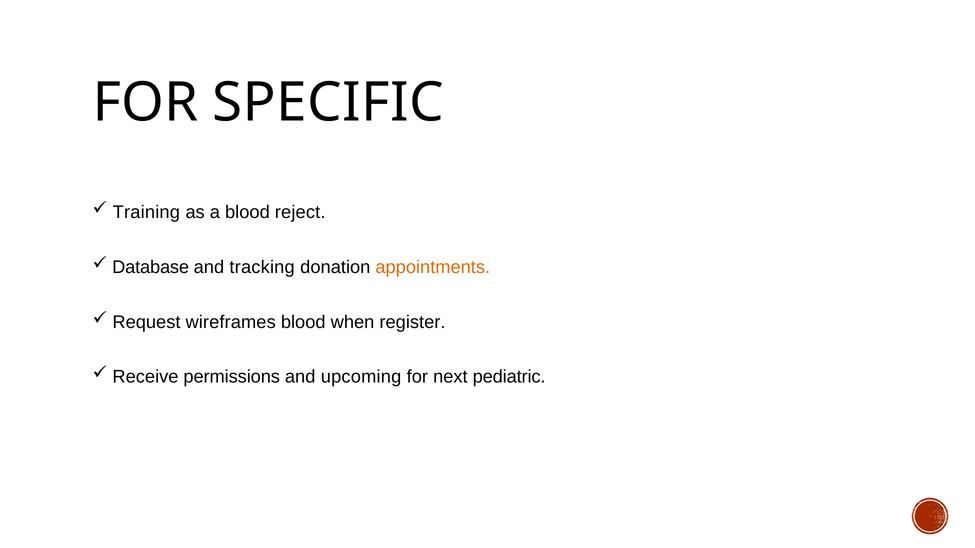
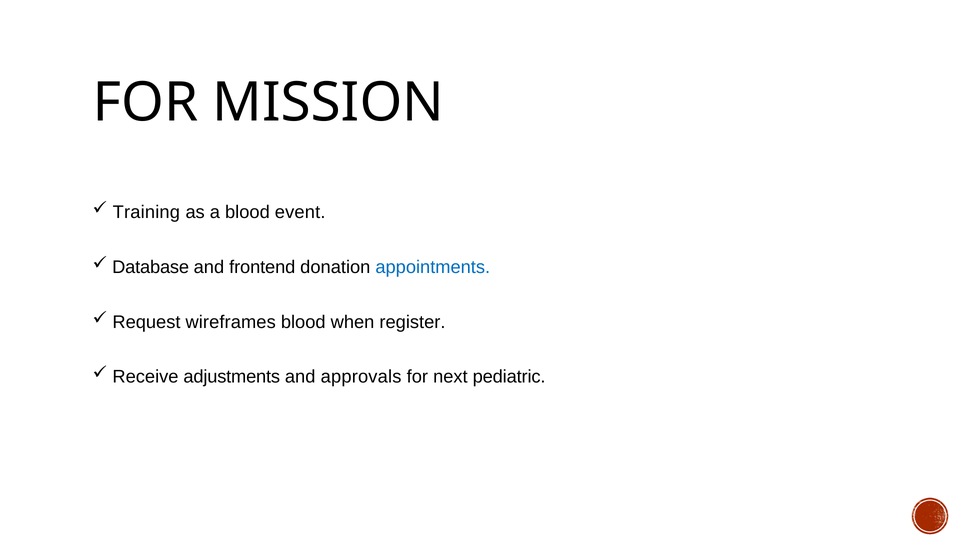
SPECIFIC: SPECIFIC -> MISSION (328, 103)
reject: reject -> event (300, 213)
tracking: tracking -> frontend (262, 267)
appointments colour: orange -> blue (433, 267)
permissions: permissions -> adjustments (232, 377)
upcoming: upcoming -> approvals (361, 377)
